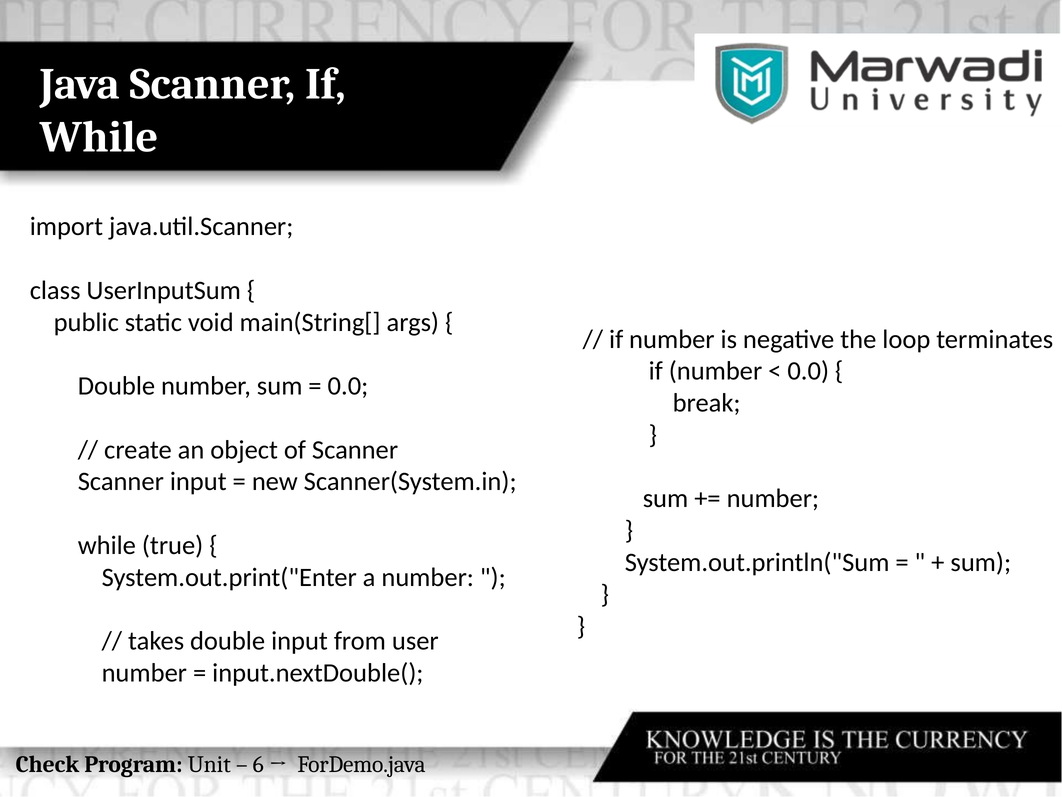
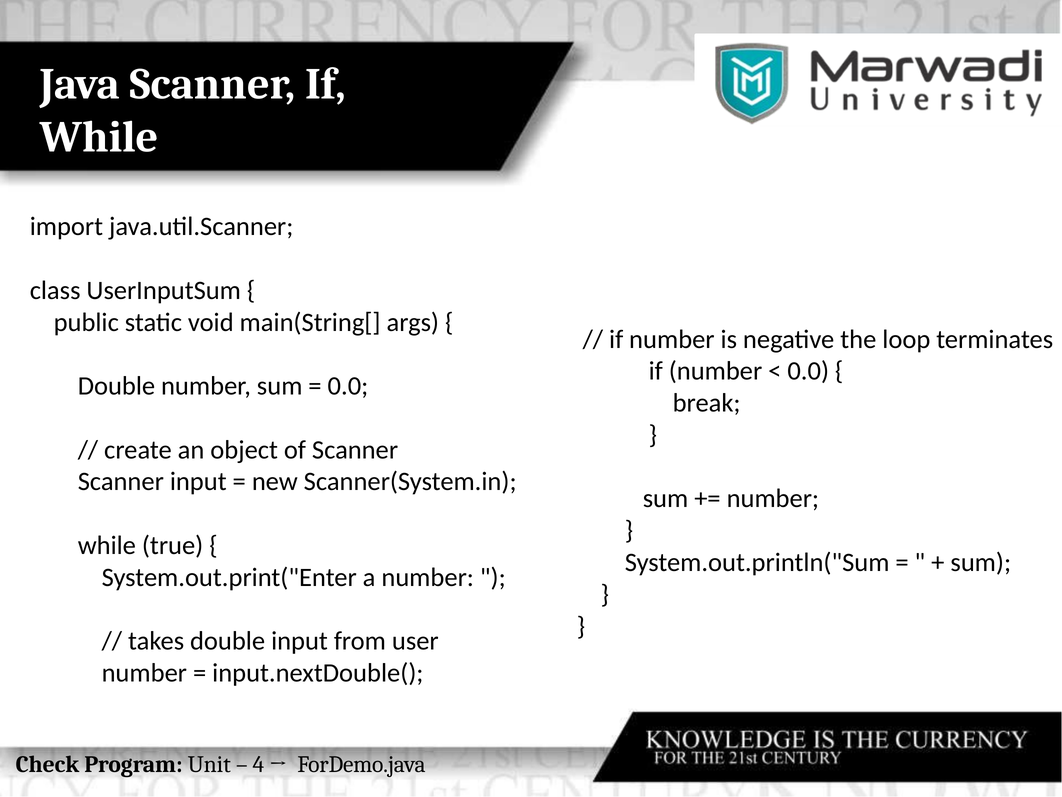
6: 6 -> 4 (258, 764)
